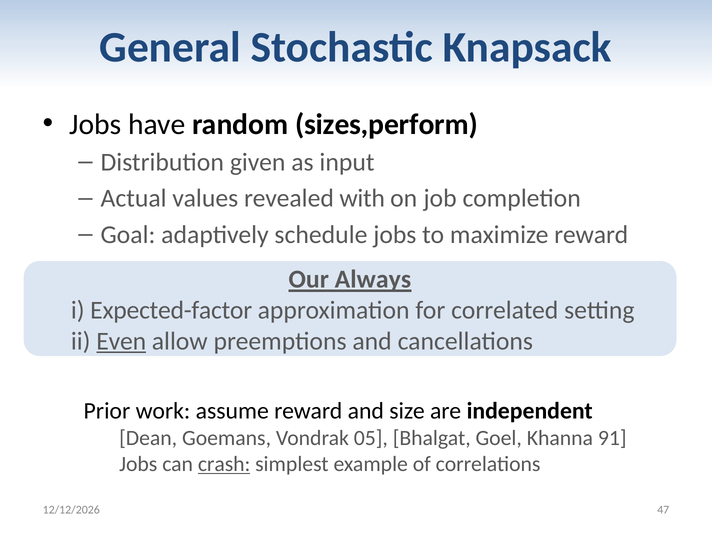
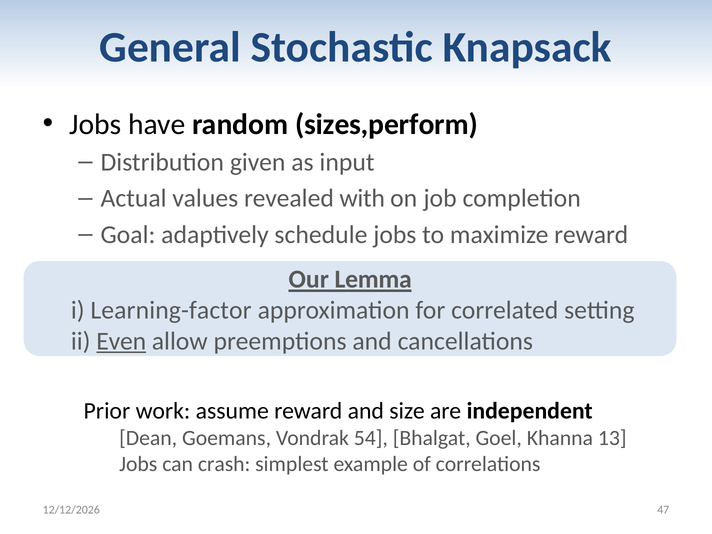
Always: Always -> Lemma (373, 279)
Expected-factor: Expected-factor -> Learning-factor (171, 310)
05: 05 -> 54 (371, 438)
91: 91 -> 13 (612, 438)
crash underline: present -> none (224, 464)
